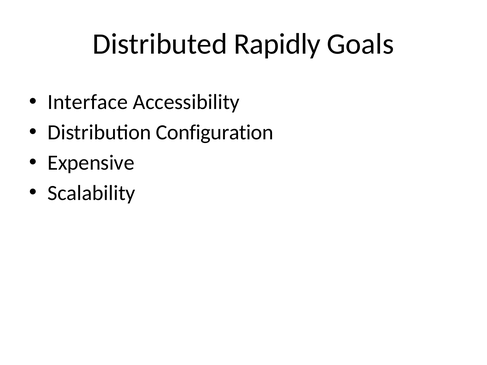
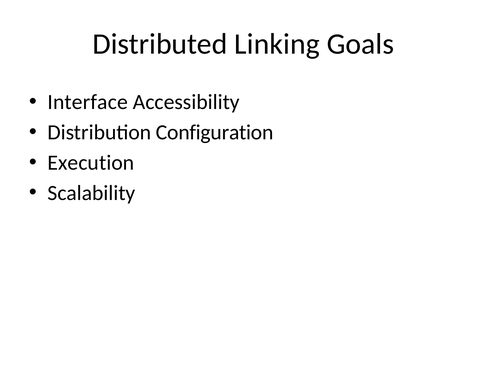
Rapidly: Rapidly -> Linking (277, 44)
Expensive: Expensive -> Execution (91, 163)
